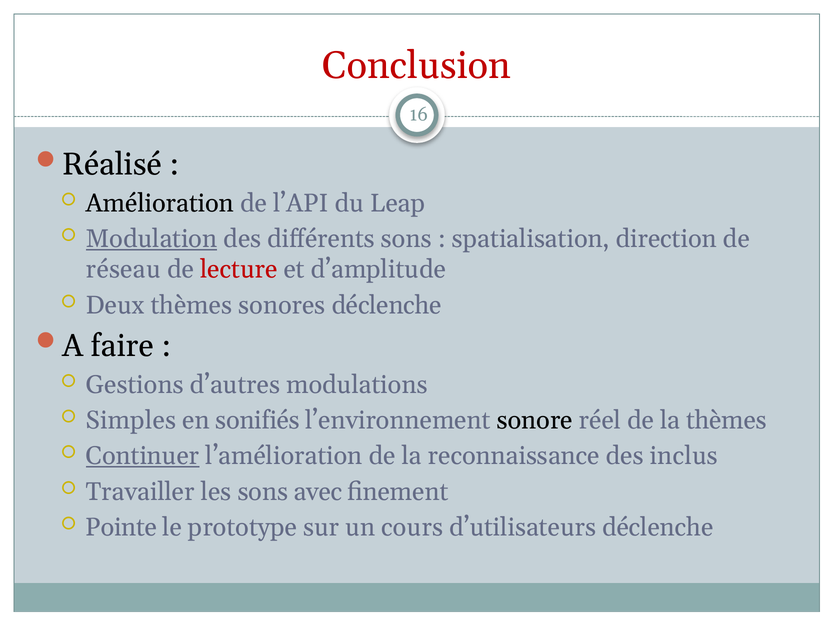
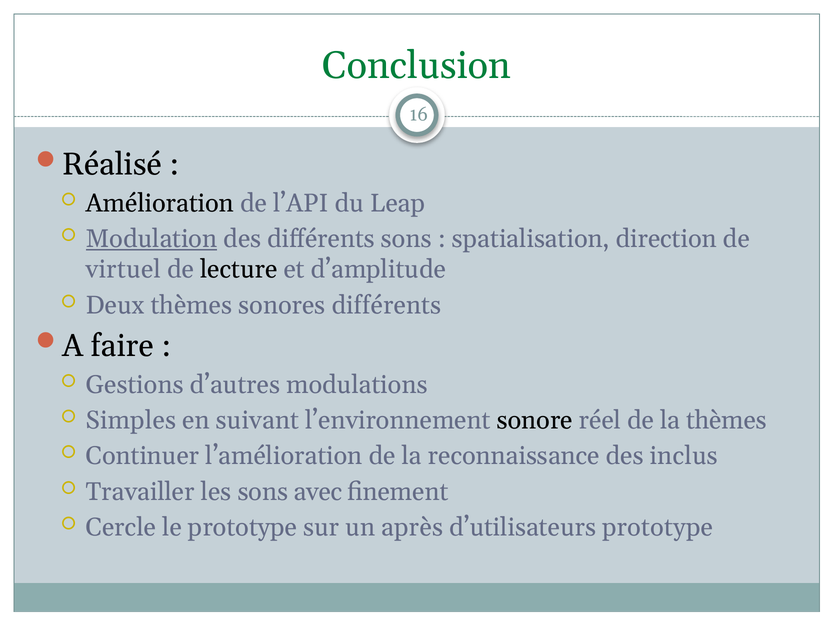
Conclusion colour: red -> green (417, 66)
réseau: réseau -> virtuel (123, 269)
lecture colour: red -> black (239, 269)
sonores déclenche: déclenche -> différents (386, 305)
sonifiés: sonifiés -> suivant (257, 420)
Continuer underline: present -> none (143, 456)
Pointe: Pointe -> Cercle (121, 527)
cours: cours -> après (412, 527)
d’utilisateurs déclenche: déclenche -> prototype (658, 527)
